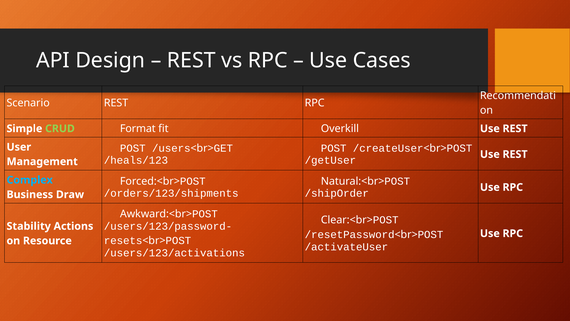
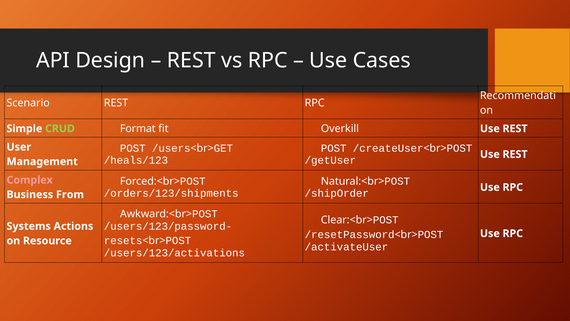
Complex colour: light blue -> pink (30, 180)
Draw: Draw -> From (70, 194)
Stability: Stability -> Systems (29, 226)
